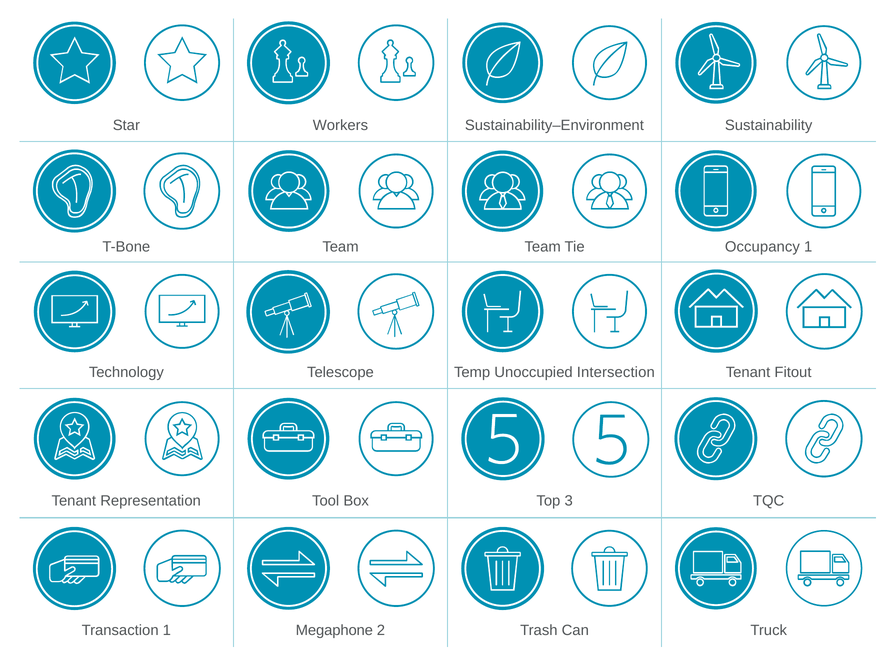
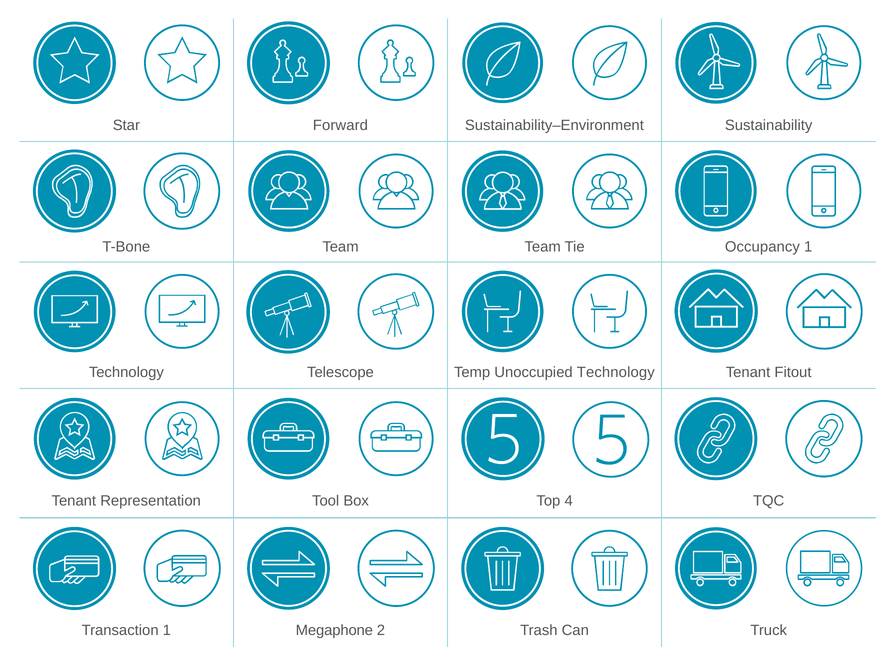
Workers: Workers -> Forward (340, 126)
Unoccupied Intersection: Intersection -> Technology (616, 372)
3: 3 -> 4 (569, 501)
